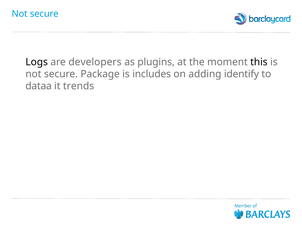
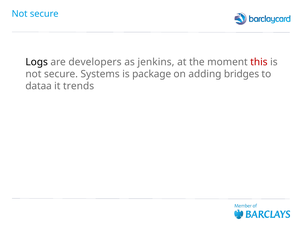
plugins: plugins -> jenkins (156, 62)
this colour: black -> red (259, 62)
Package: Package -> Systems (100, 74)
includes: includes -> package (152, 74)
identify: identify -> bridges (242, 74)
